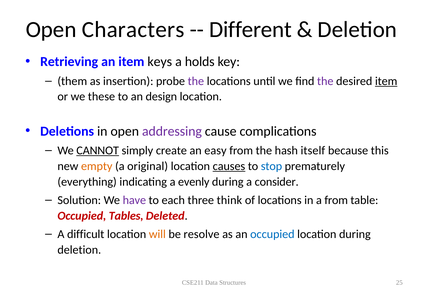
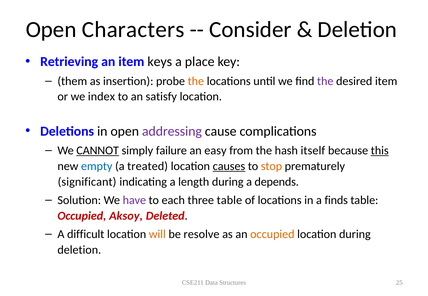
Different: Different -> Consider (250, 30)
holds: holds -> place (200, 62)
the colour: purple -> orange (196, 81)
item underline: present -> none (386, 81)
these: these -> index (101, 97)
design: design -> satisfy (161, 97)
create: create -> failure (171, 151)
this underline: none -> present (380, 151)
empty colour: orange -> blue (97, 166)
original: original -> treated (148, 166)
stop colour: blue -> orange (271, 166)
everything: everything -> significant (87, 182)
evenly: evenly -> length (194, 182)
consider: consider -> depends (277, 182)
three think: think -> table (229, 200)
a from: from -> finds (336, 200)
Tables: Tables -> Aksoy (126, 216)
occupied colour: blue -> orange (272, 234)
